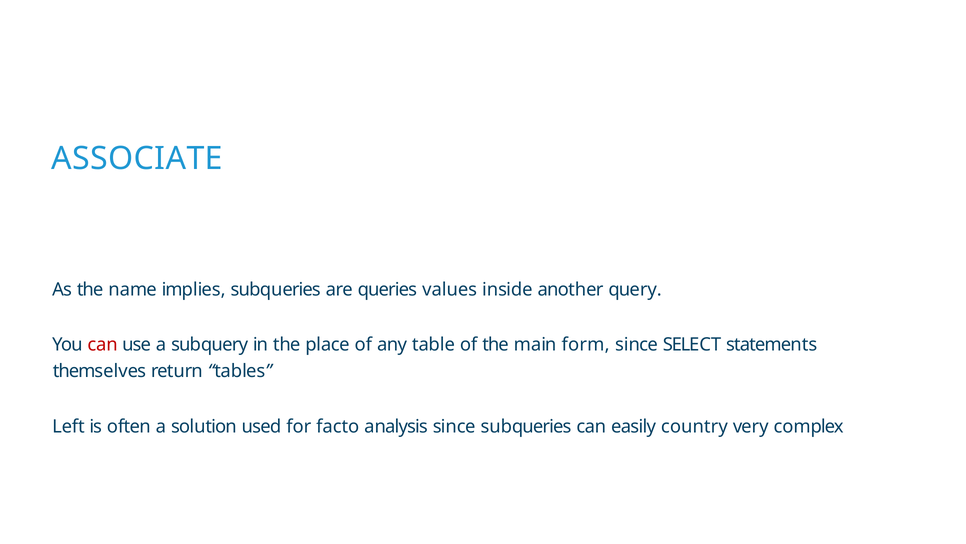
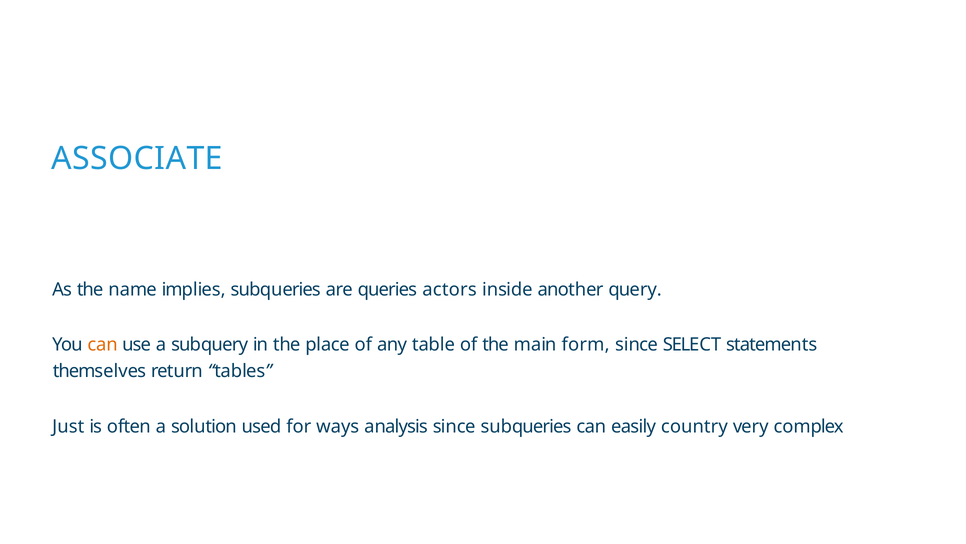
values: values -> actors (450, 289)
can colour: red -> orange (103, 344)
Left: Left -> Just (68, 426)
facto: facto -> ways (338, 426)
